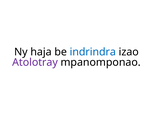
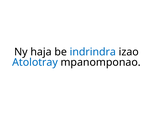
Atolotray colour: purple -> blue (35, 62)
